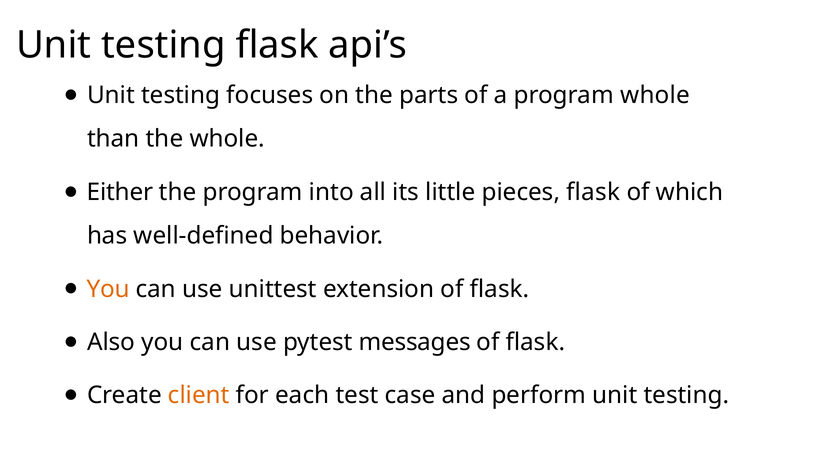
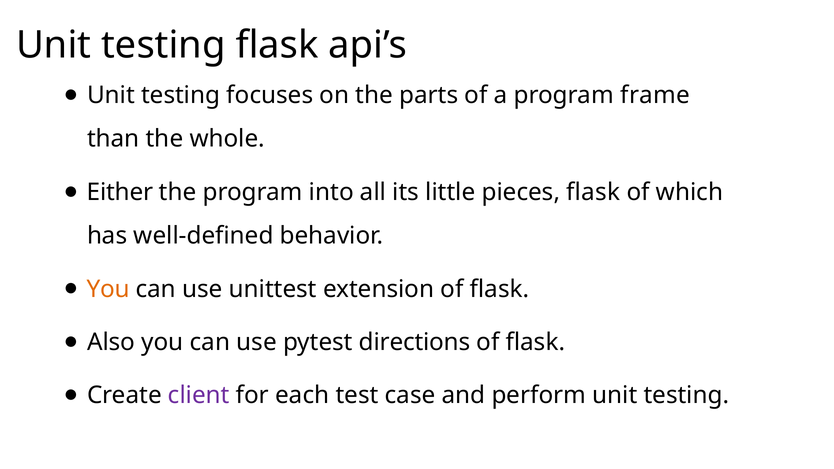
program whole: whole -> frame (655, 95)
messages: messages -> directions (415, 342)
client colour: orange -> purple (199, 395)
